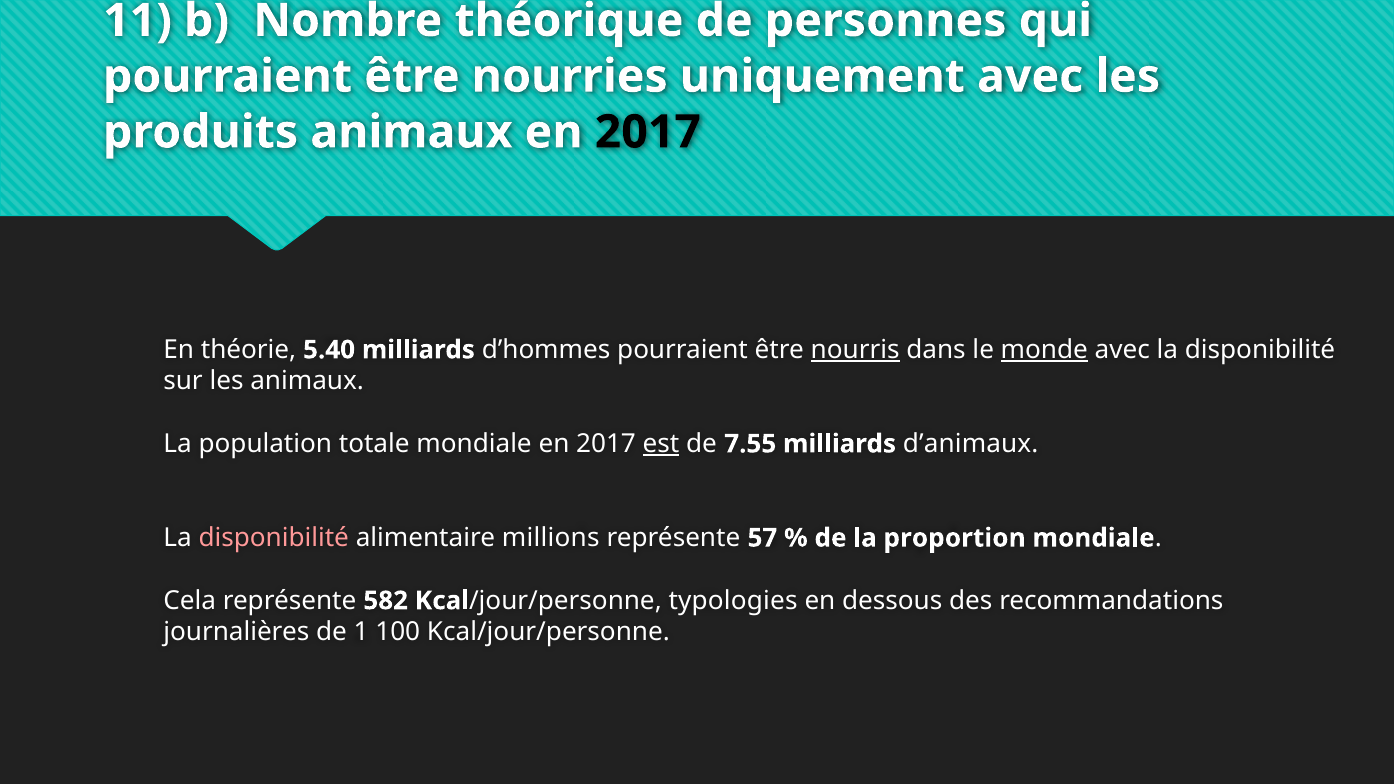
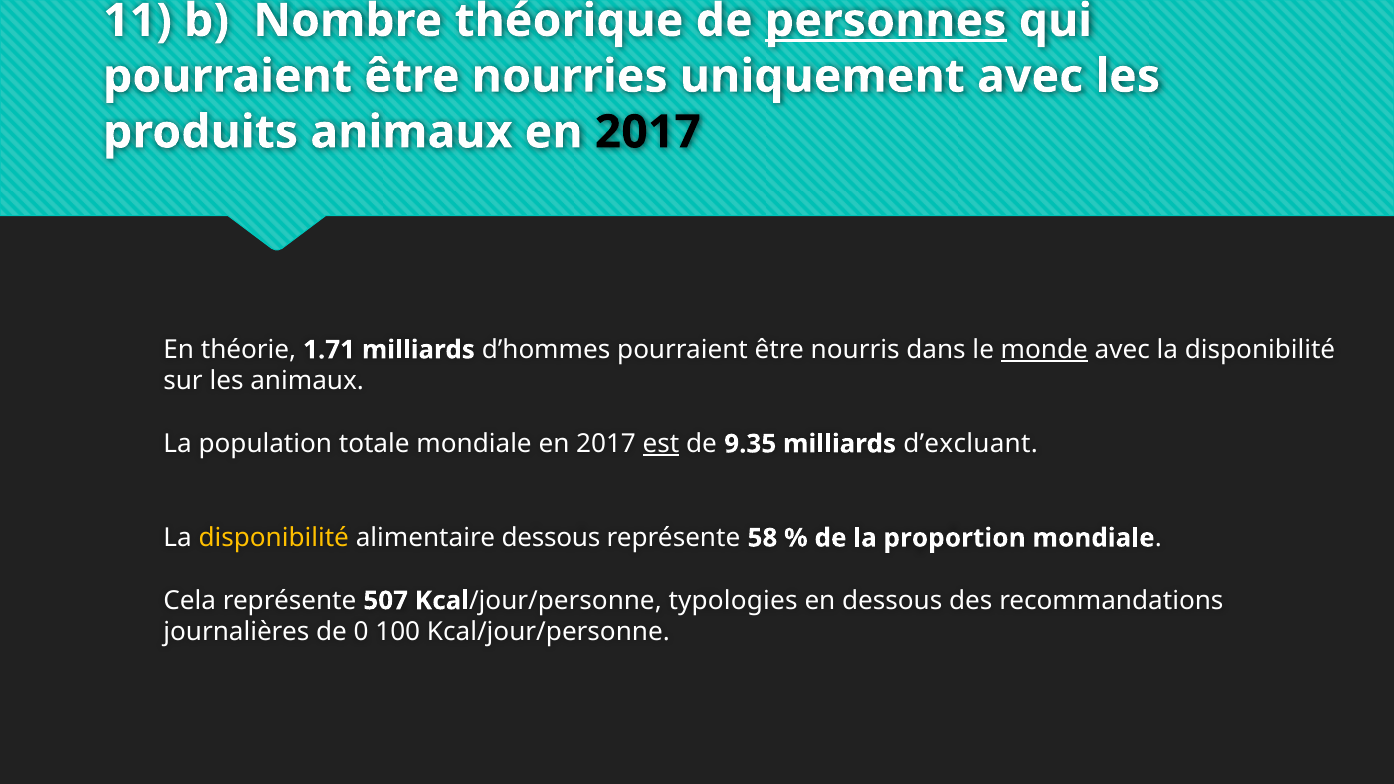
personnes underline: none -> present (886, 21)
5.40: 5.40 -> 1.71 (329, 350)
nourris underline: present -> none (855, 350)
7.55: 7.55 -> 9.35 (750, 444)
d’animaux: d’animaux -> d’excluant (971, 444)
disponibilité colour: pink -> yellow (274, 538)
alimentaire millions: millions -> dessous (551, 538)
57: 57 -> 58 (762, 538)
582: 582 -> 507 (386, 601)
1: 1 -> 0 (361, 632)
